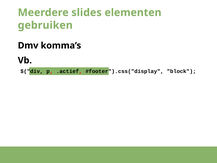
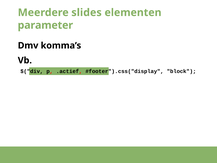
gebruiken: gebruiken -> parameter (45, 25)
